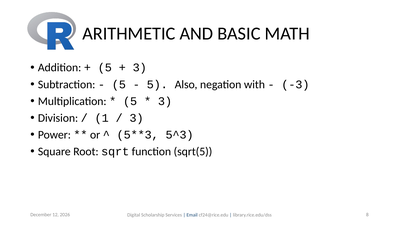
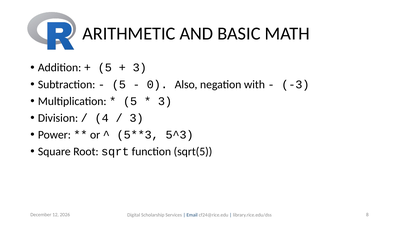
5: 5 -> 0 (157, 84)
1: 1 -> 4 (102, 118)
